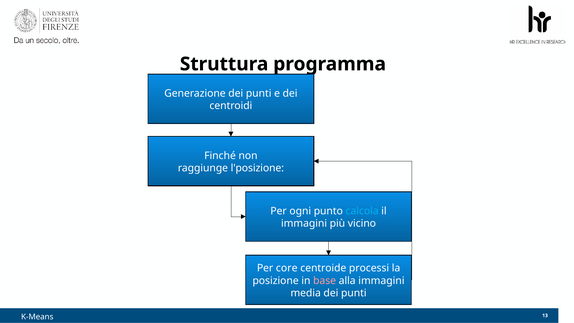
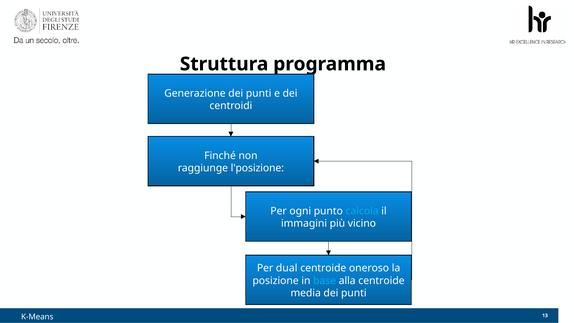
core: core -> dual (287, 268)
processi: processi -> oneroso (369, 268)
base colour: pink -> light blue (325, 280)
alla immagini: immagini -> centroide (381, 280)
